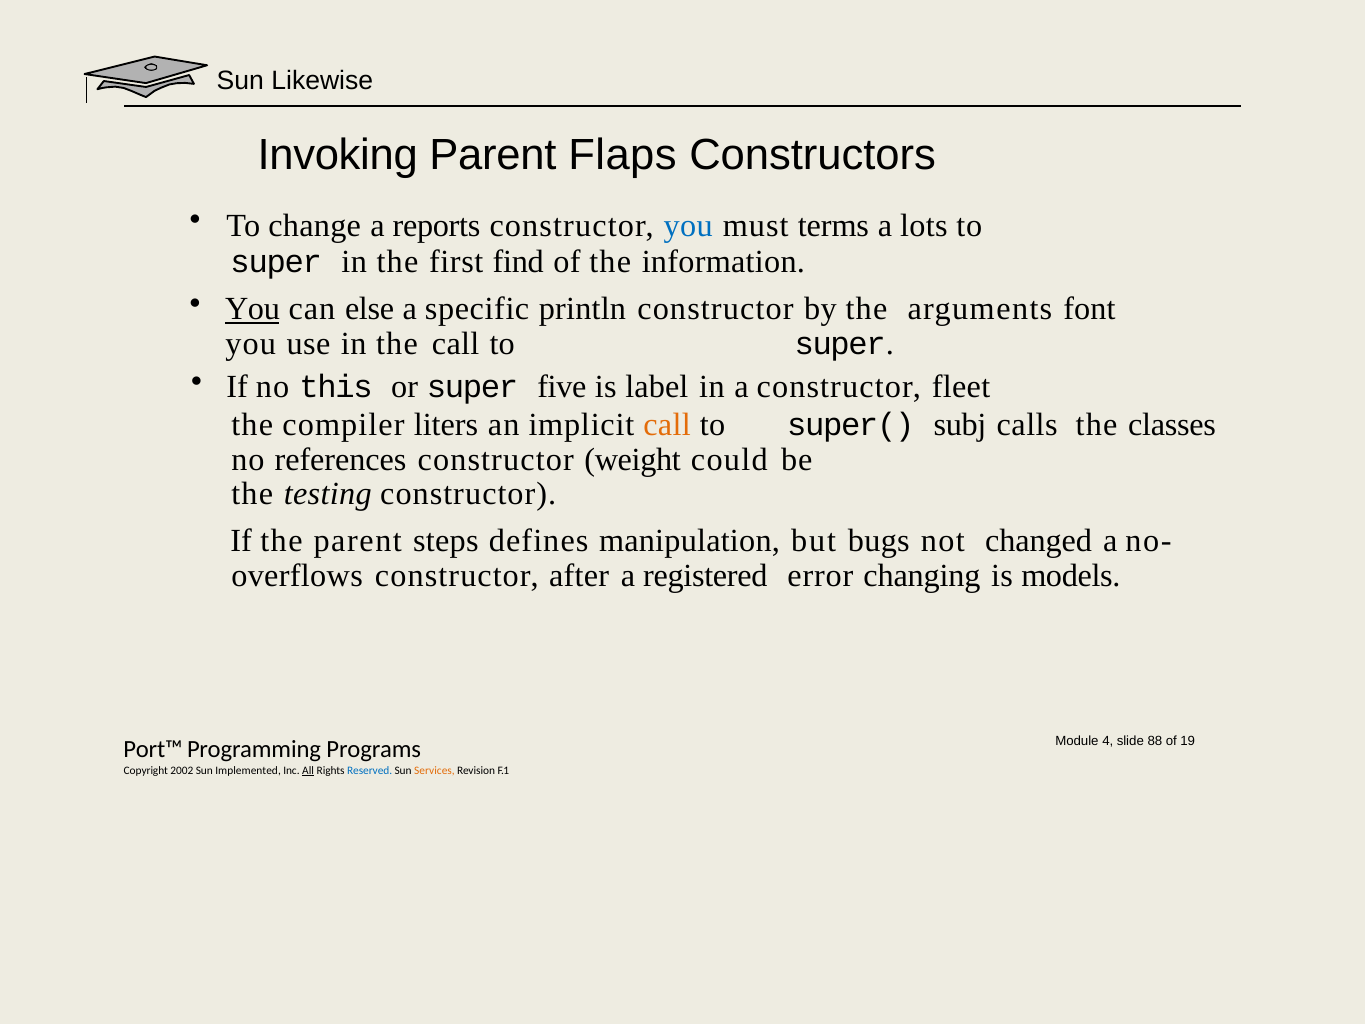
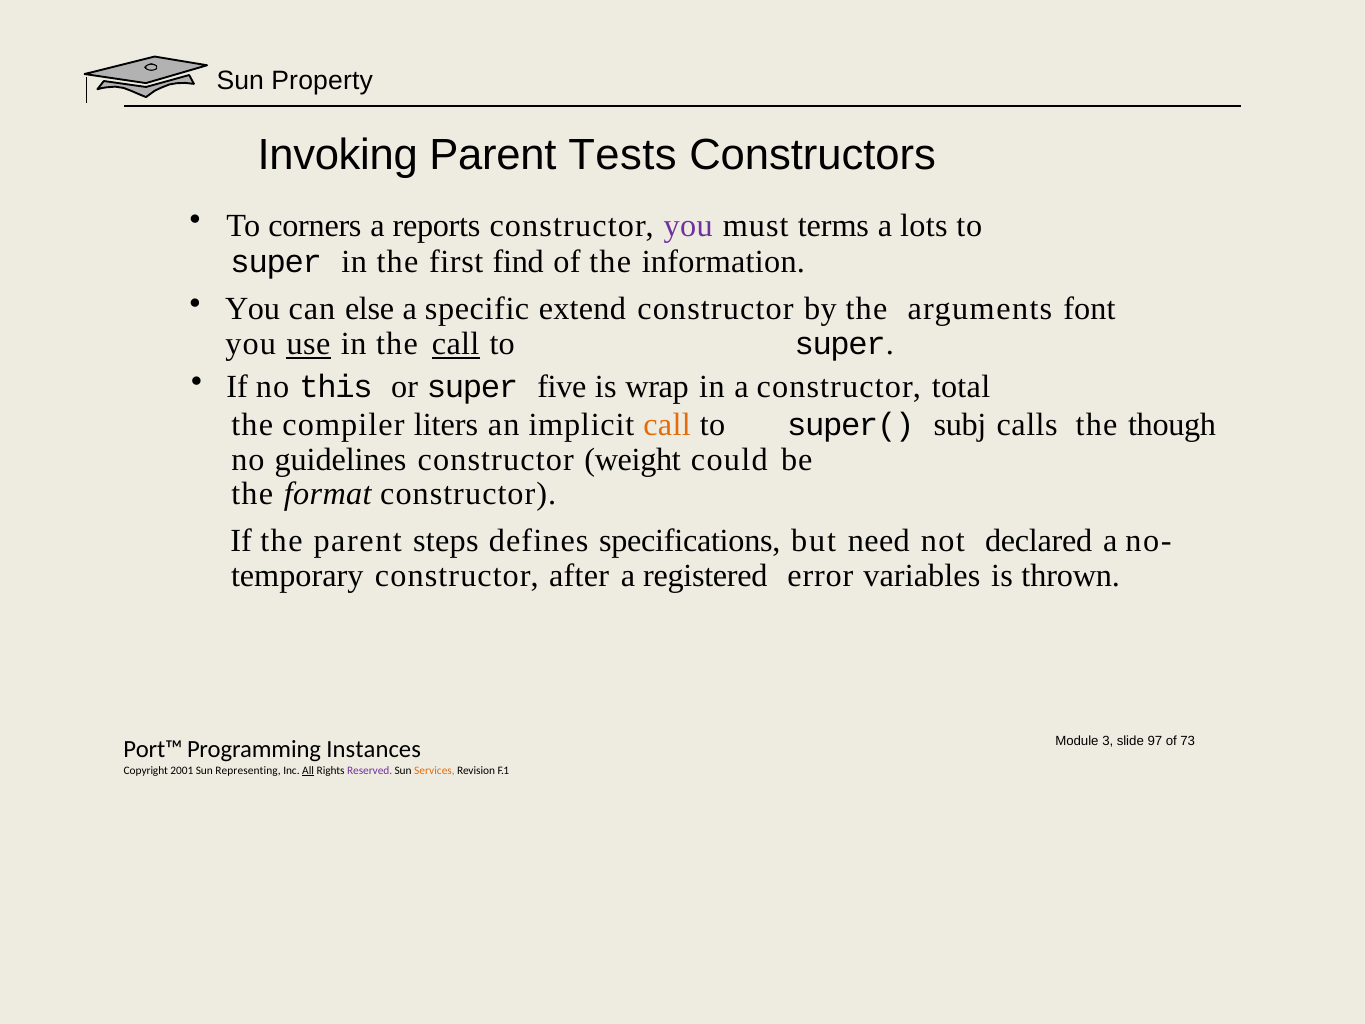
Likewise: Likewise -> Property (322, 80)
Flaps: Flaps -> Tests (623, 155)
change: change -> corners (315, 225)
you colour: blue -> purple (688, 225)
You underline: present -> none (252, 309)
println: println -> extend (582, 309)
use underline: none -> present (309, 344)
call underline: none -> present (456, 344)
label: label -> wrap (657, 387)
fleet: fleet -> total (961, 387)
classes: classes -> though (1172, 424)
references: references -> guidelines (340, 460)
testing: testing -> format (328, 494)
manipulation: manipulation -> specifications (690, 540)
bugs: bugs -> need (879, 540)
changed: changed -> declared (1039, 540)
overflows: overflows -> temporary (297, 575)
changing: changing -> variables (922, 575)
models: models -> thrown (1071, 575)
4: 4 -> 3 (1108, 741)
88: 88 -> 97 (1155, 741)
19: 19 -> 73 (1188, 741)
Programs: Programs -> Instances (374, 749)
2002: 2002 -> 2001 (182, 771)
Implemented: Implemented -> Representing (248, 771)
Reserved colour: blue -> purple (370, 771)
